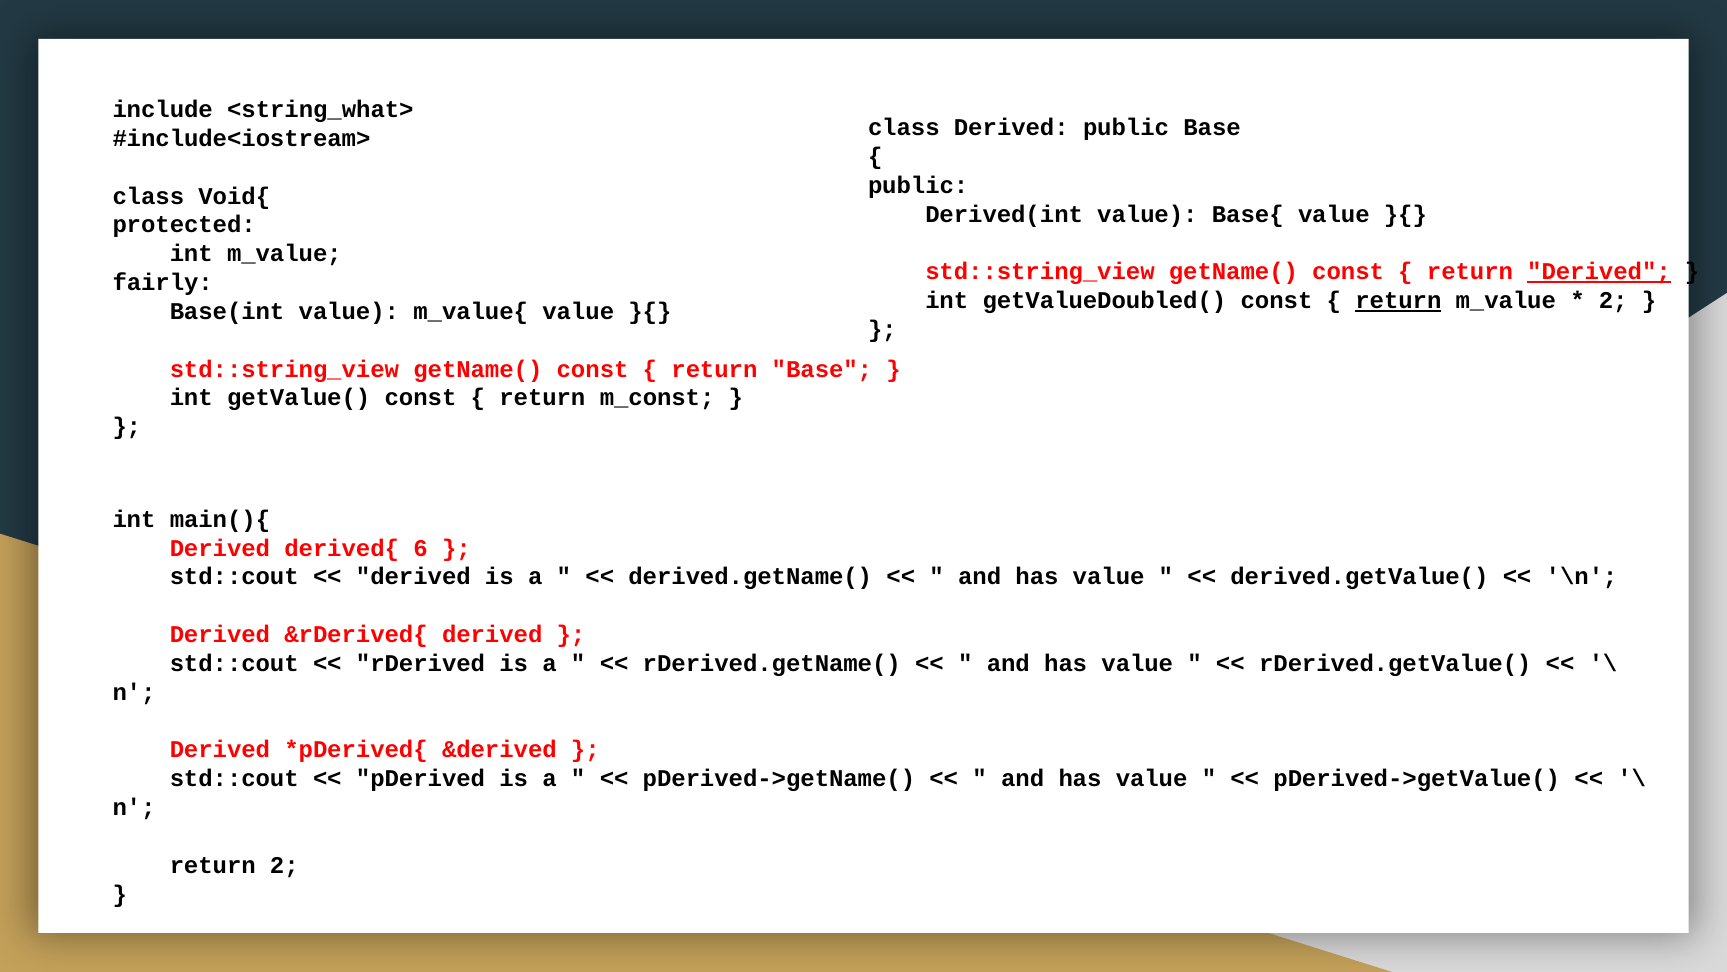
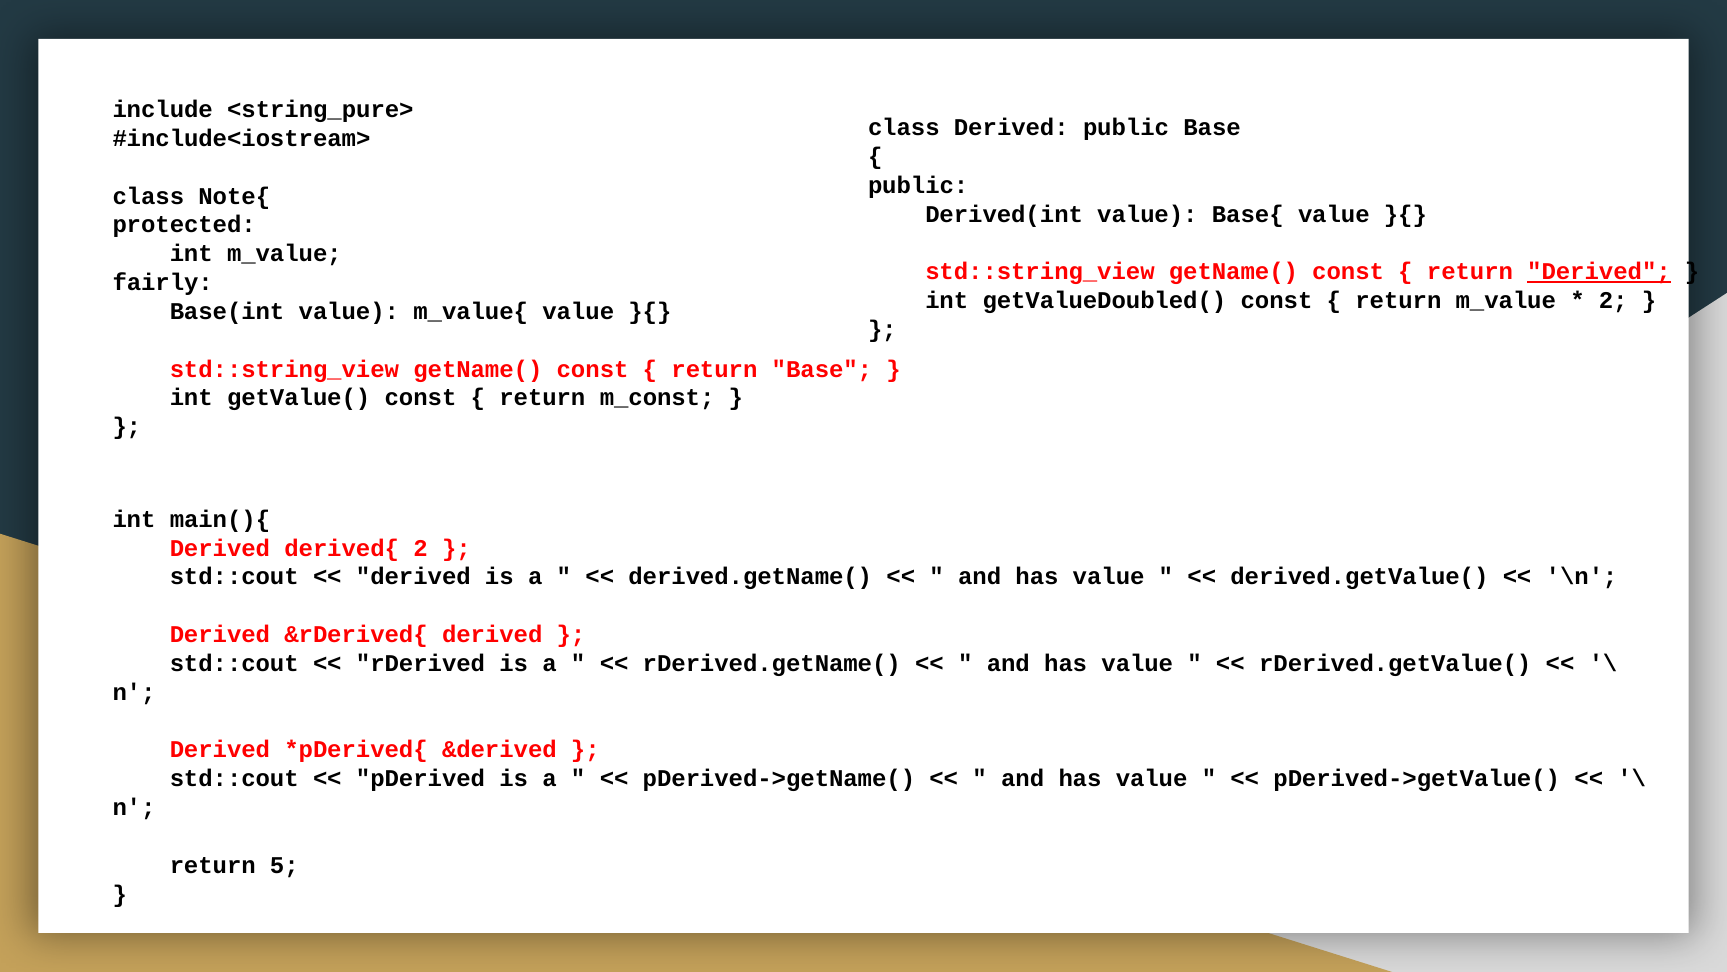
<string_what>: <string_what> -> <string_pure> (320, 110)
Void{: Void{ -> Note{ (234, 196)
return underline: present -> none (1398, 301)
derived{ 6: 6 -> 2 (420, 548)
return 2: 2 -> 5 (284, 865)
